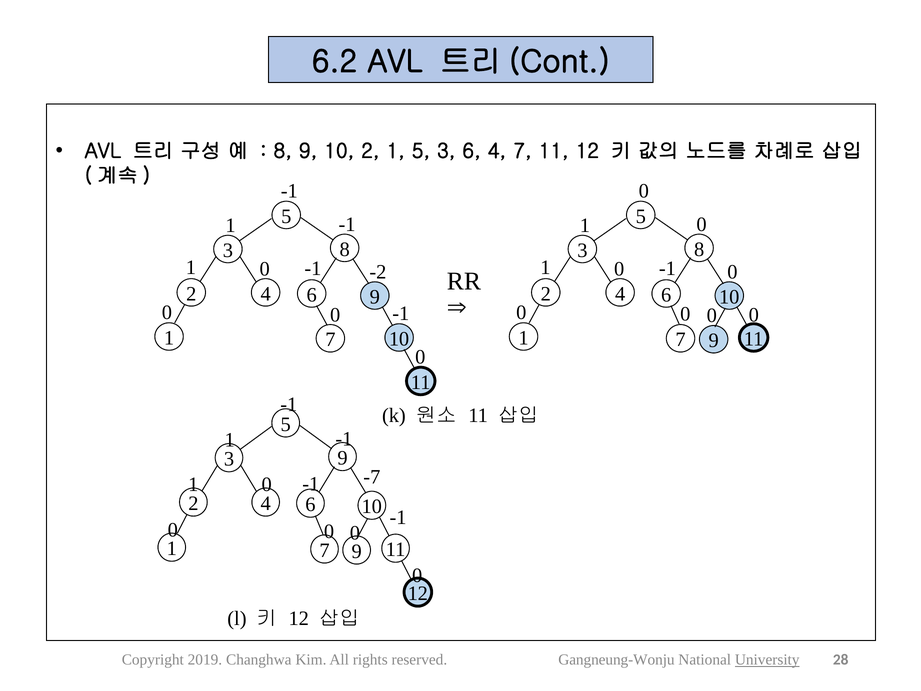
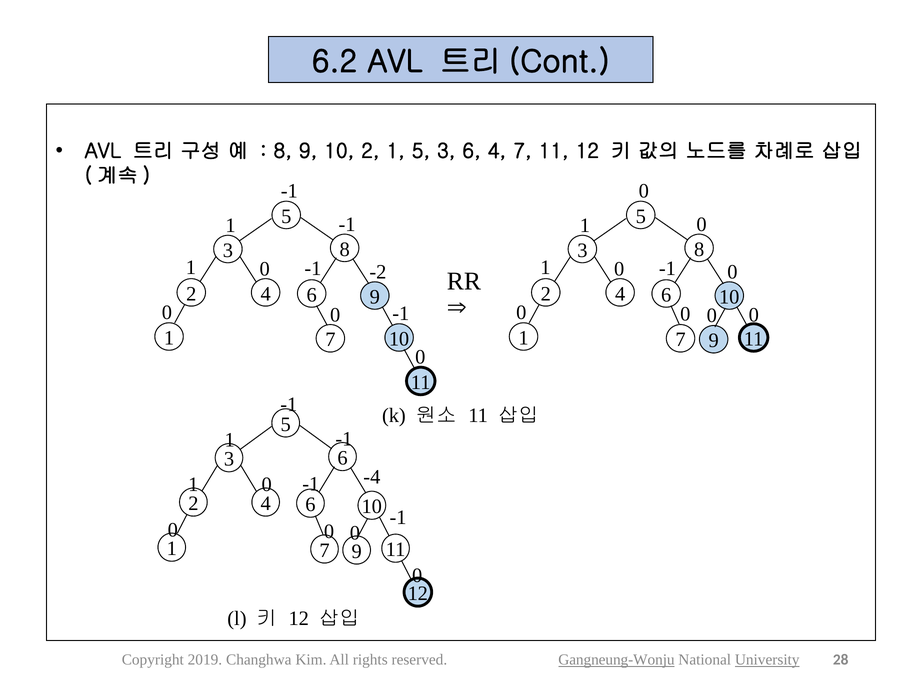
9: 9 -> 6 (343, 458)
-7: -7 -> -4 (372, 477)
Gangneung-Wonju underline: none -> present (616, 660)
